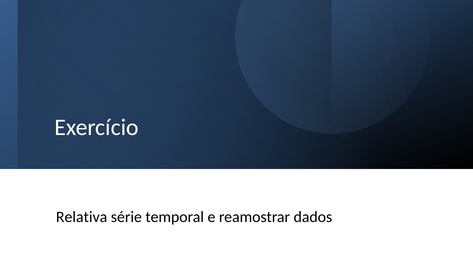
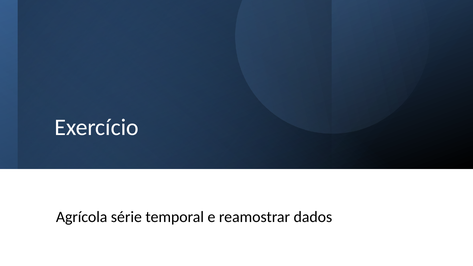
Relativa: Relativa -> Agrícola (82, 217)
